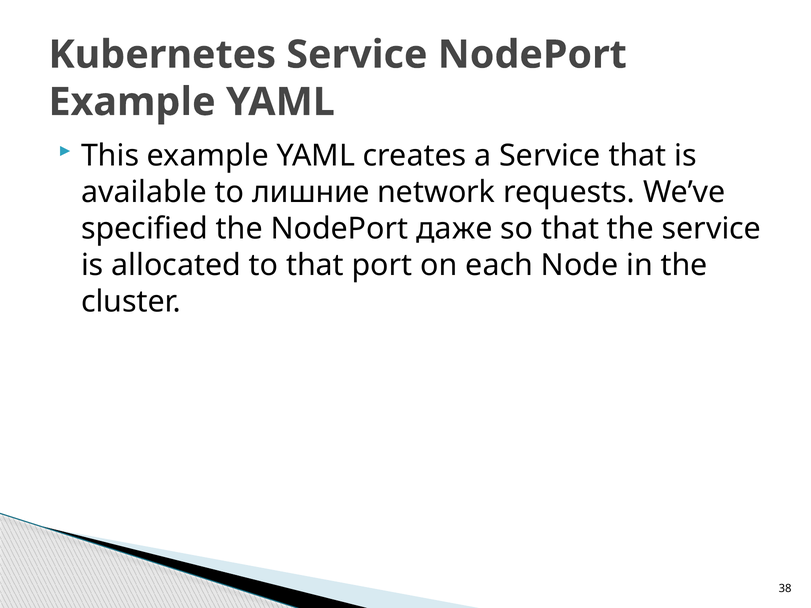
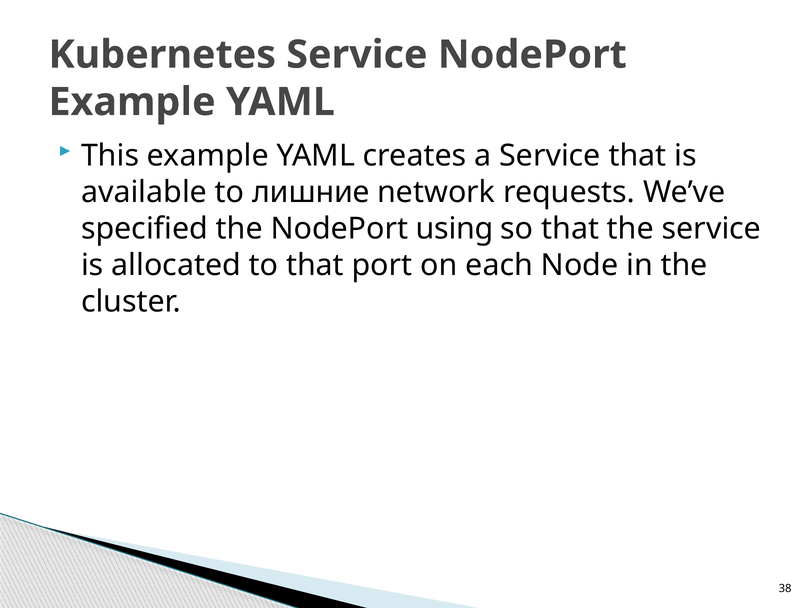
даже: даже -> using (455, 229)
